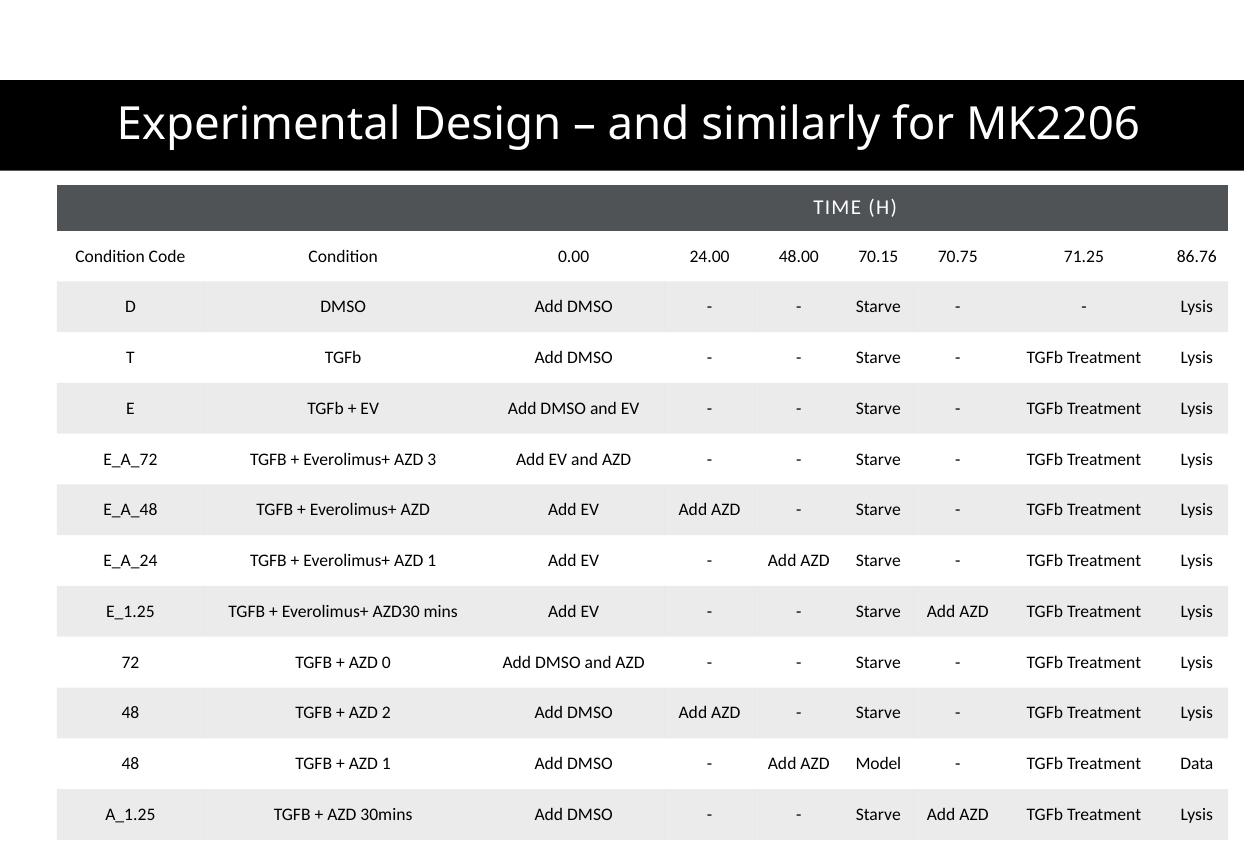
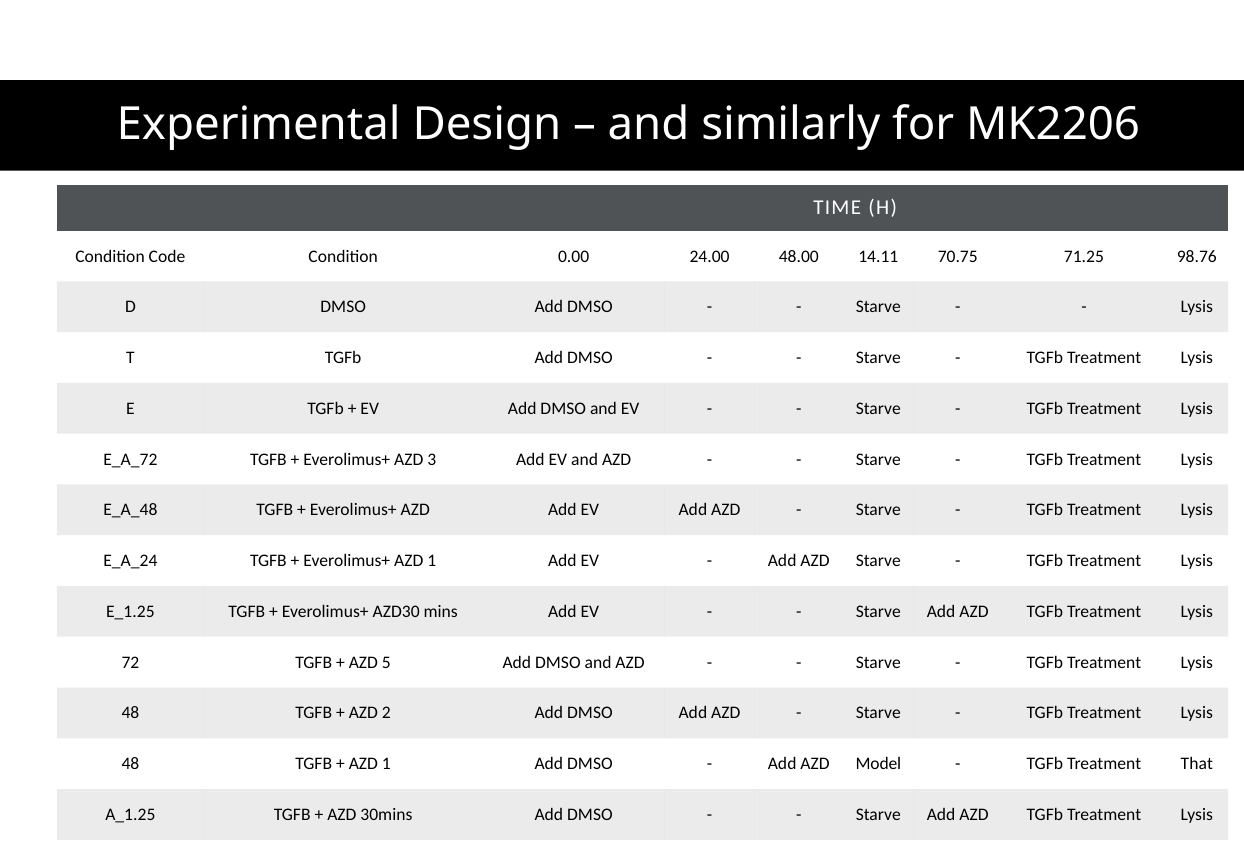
70.15: 70.15 -> 14.11 (878, 256)
86.76: 86.76 -> 98.76 (1197, 256)
0: 0 -> 5 (386, 662)
Data: Data -> That (1197, 763)
